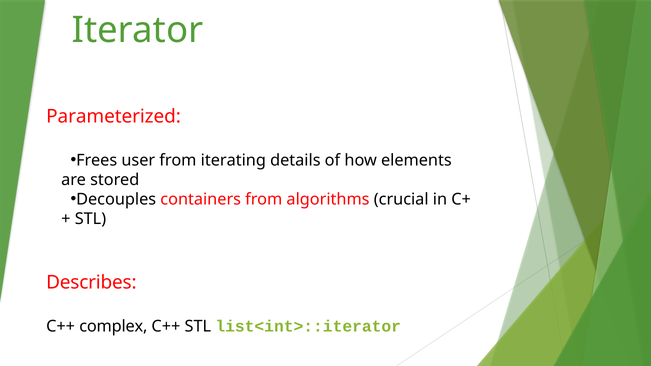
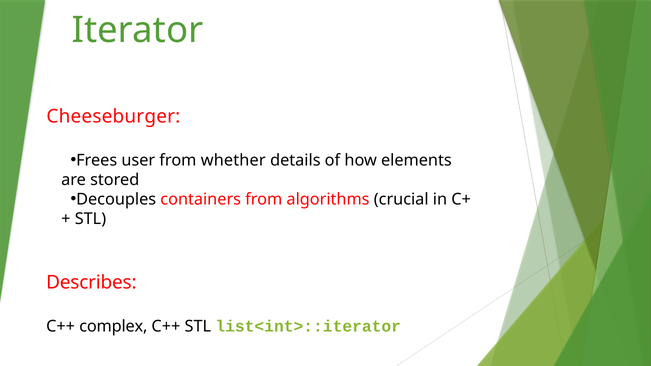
Parameterized: Parameterized -> Cheeseburger (113, 117)
iterating: iterating -> whether (233, 161)
